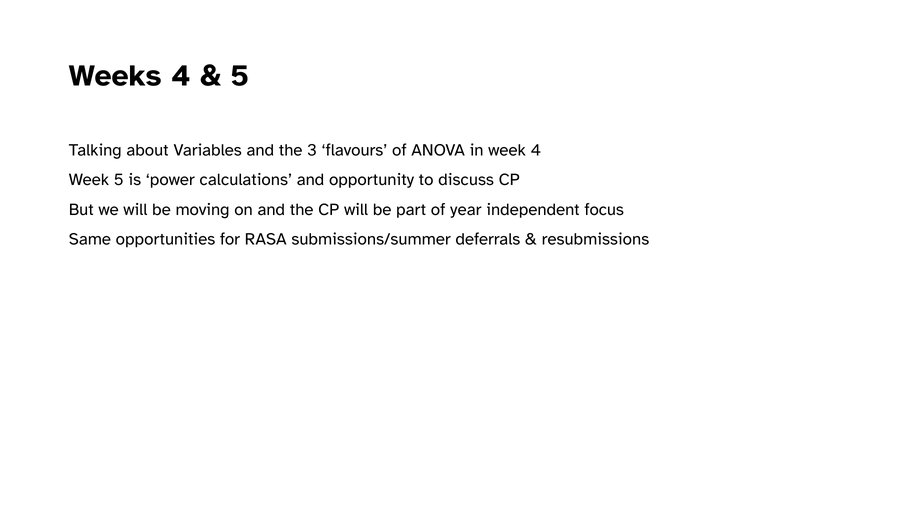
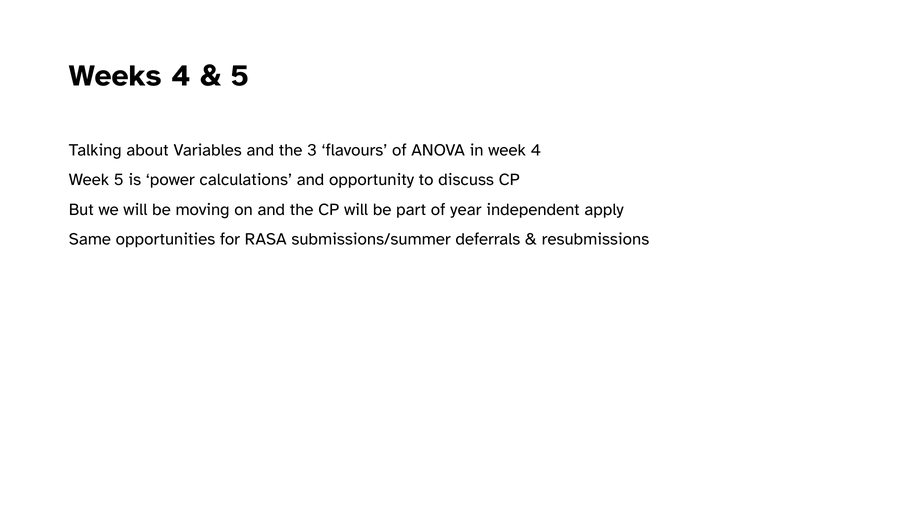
focus: focus -> apply (604, 209)
